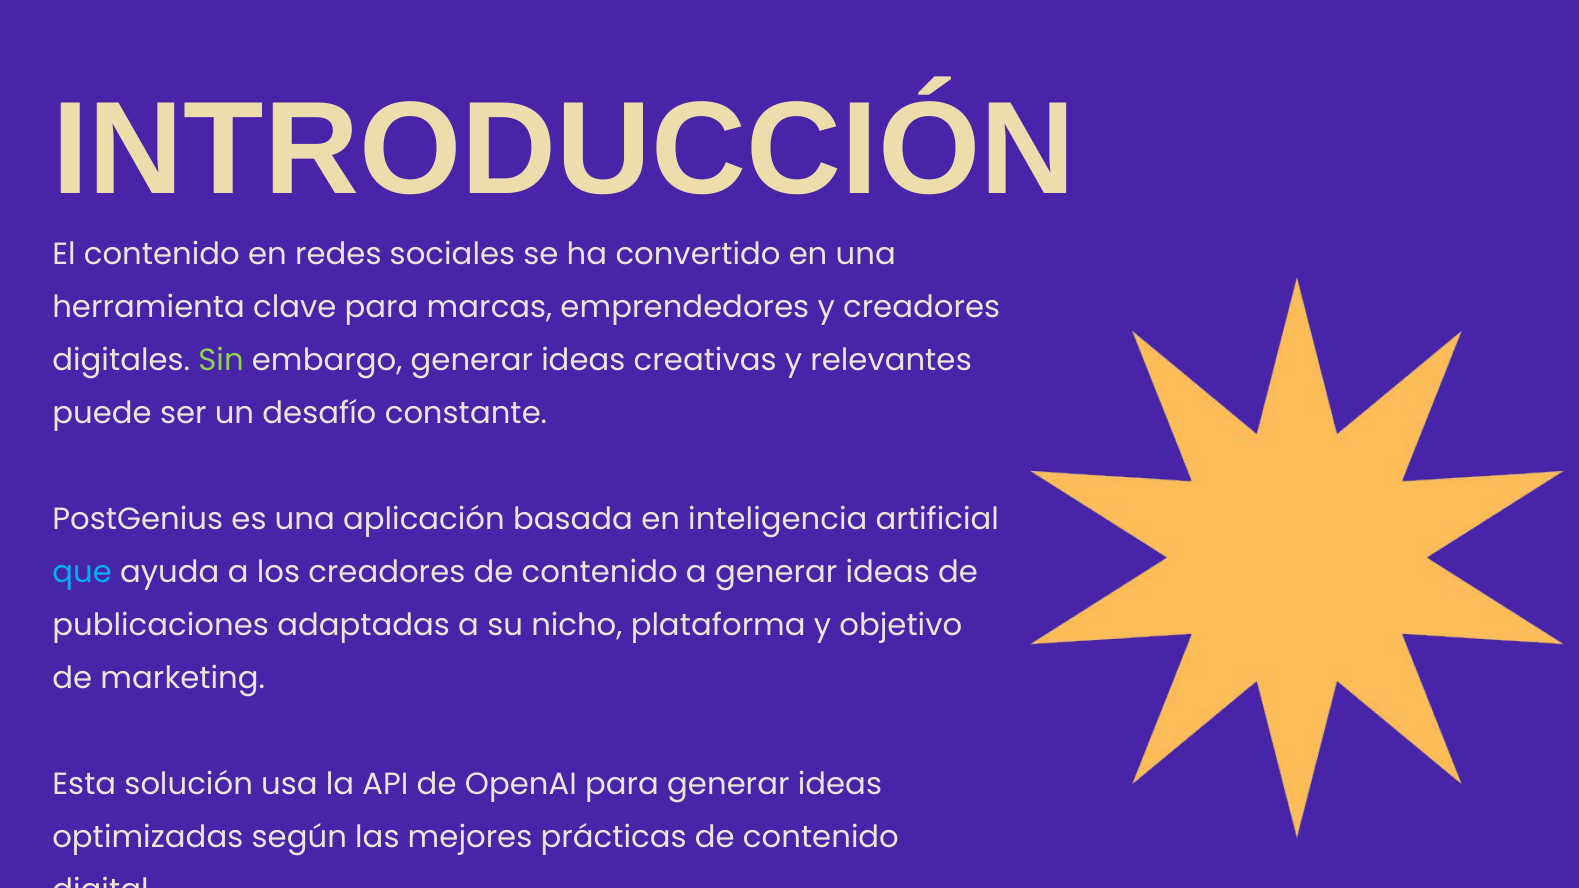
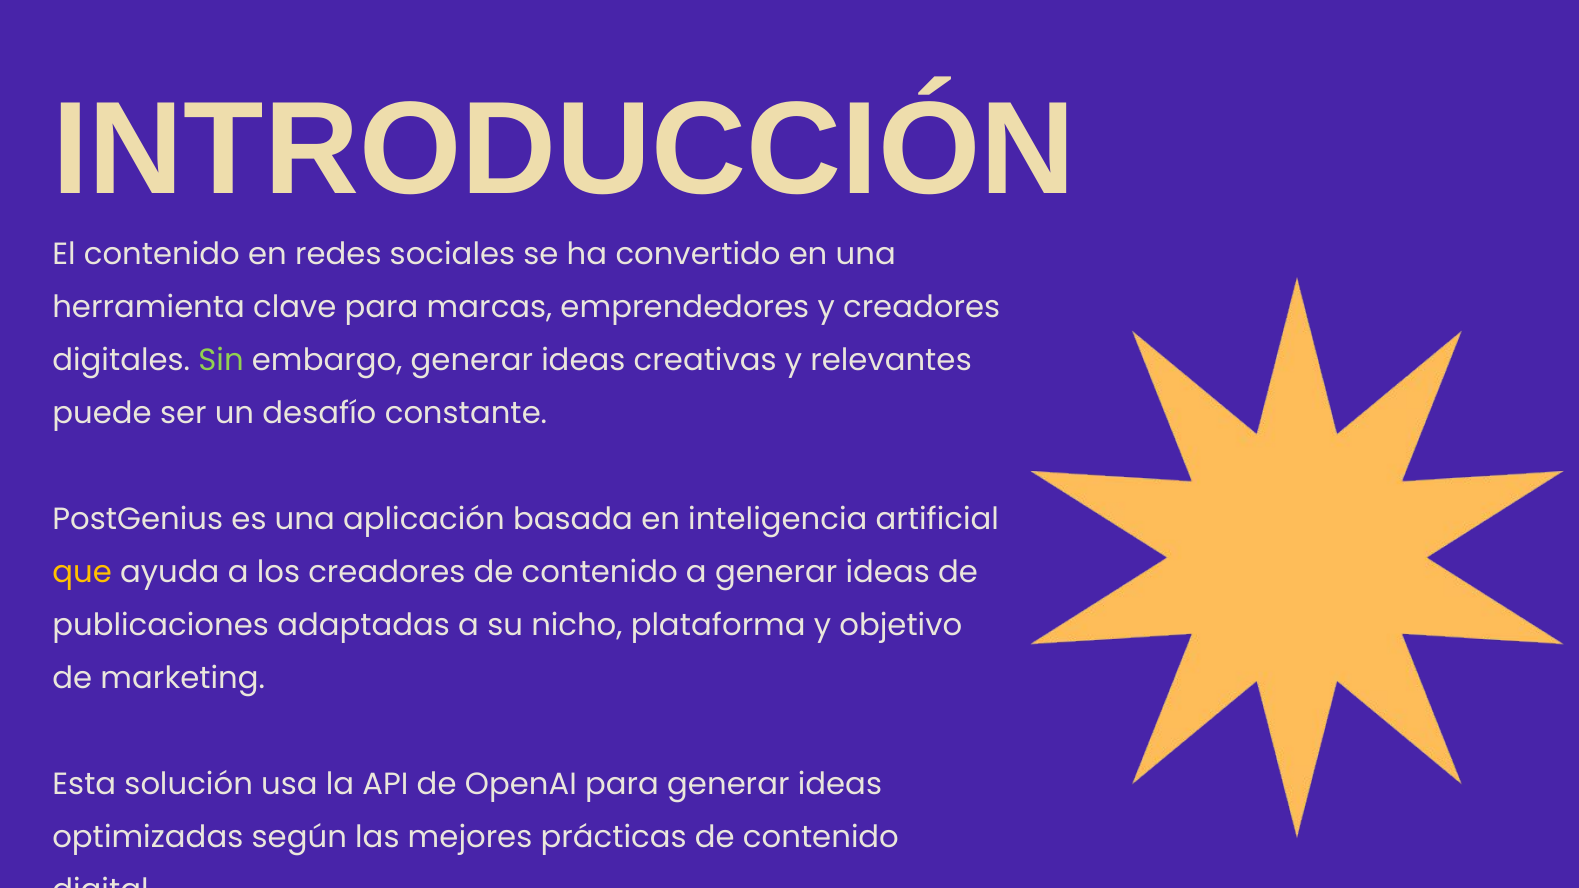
que colour: light blue -> yellow (82, 573)
